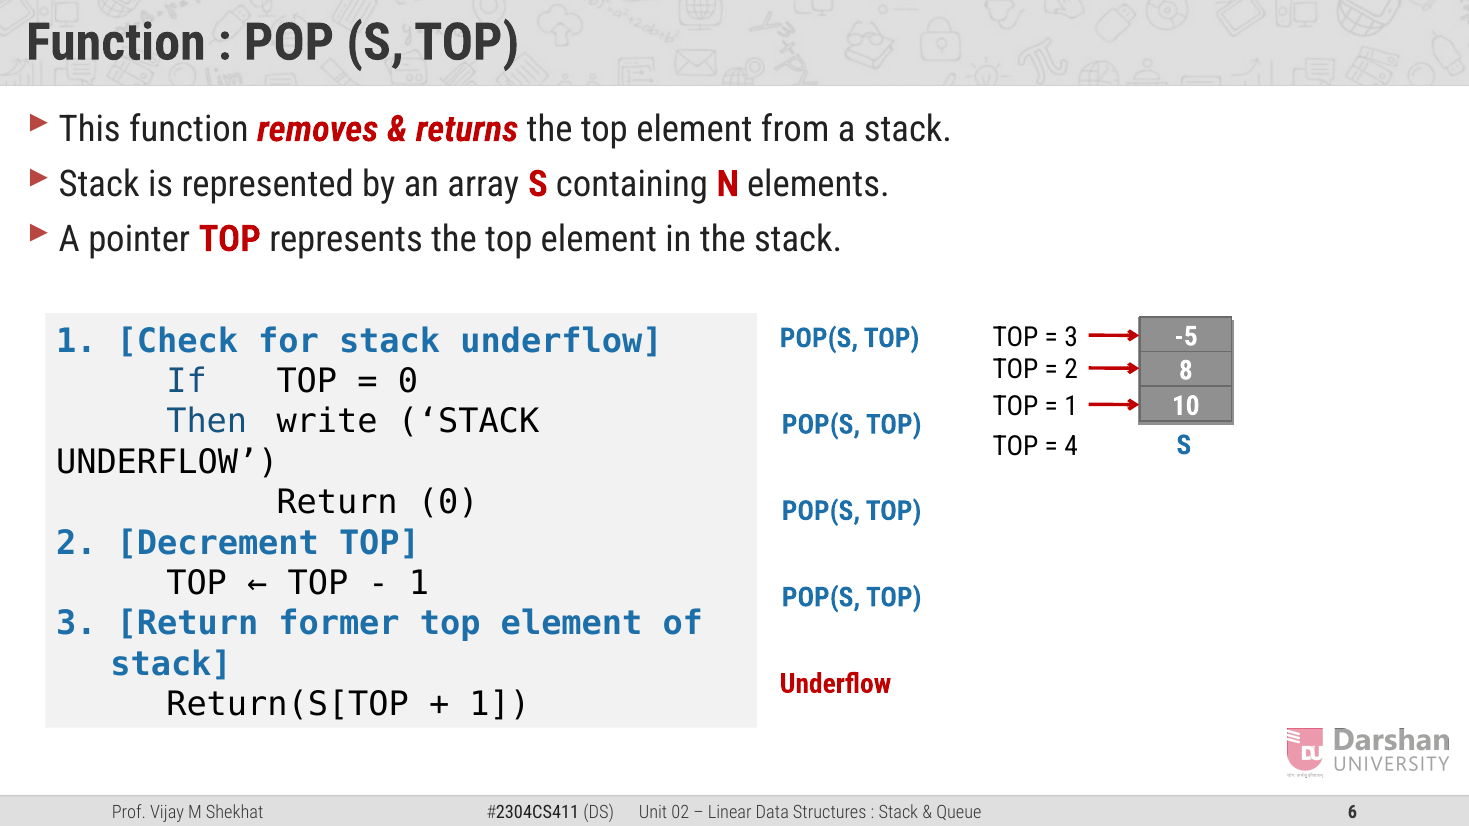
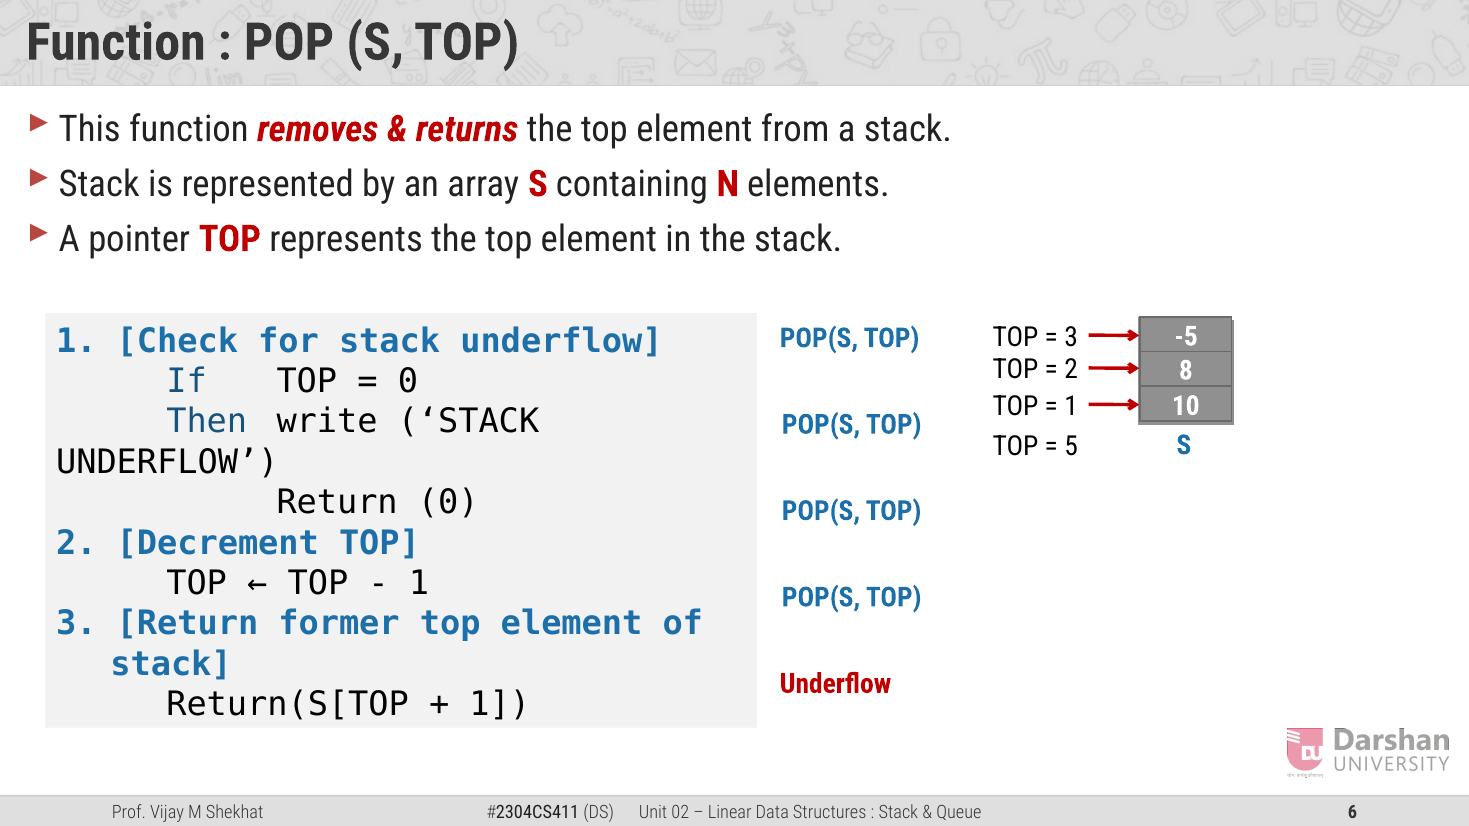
4: 4 -> 5 (1071, 446)
